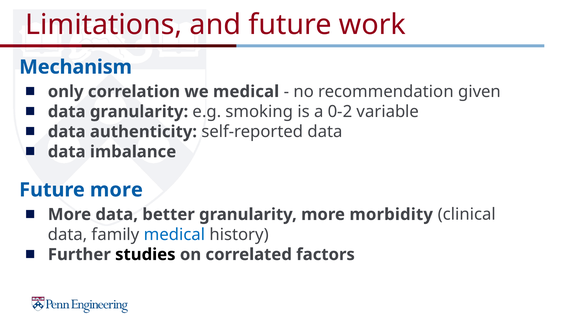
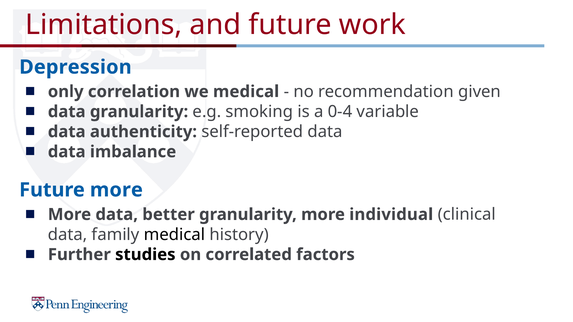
Mechanism: Mechanism -> Depression (75, 67)
0-2: 0-2 -> 0-4 (340, 112)
morbidity: morbidity -> individual (391, 215)
medical colour: blue -> black (174, 235)
